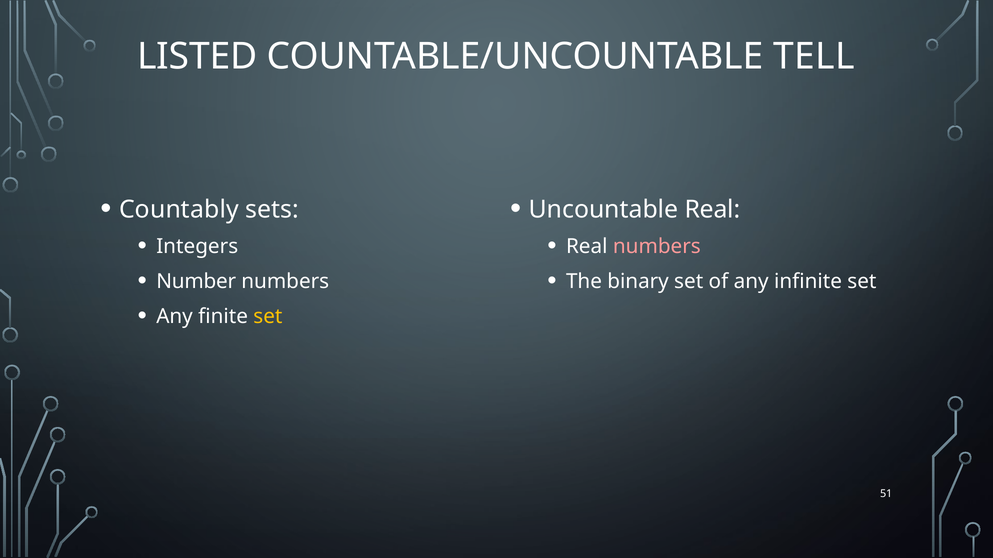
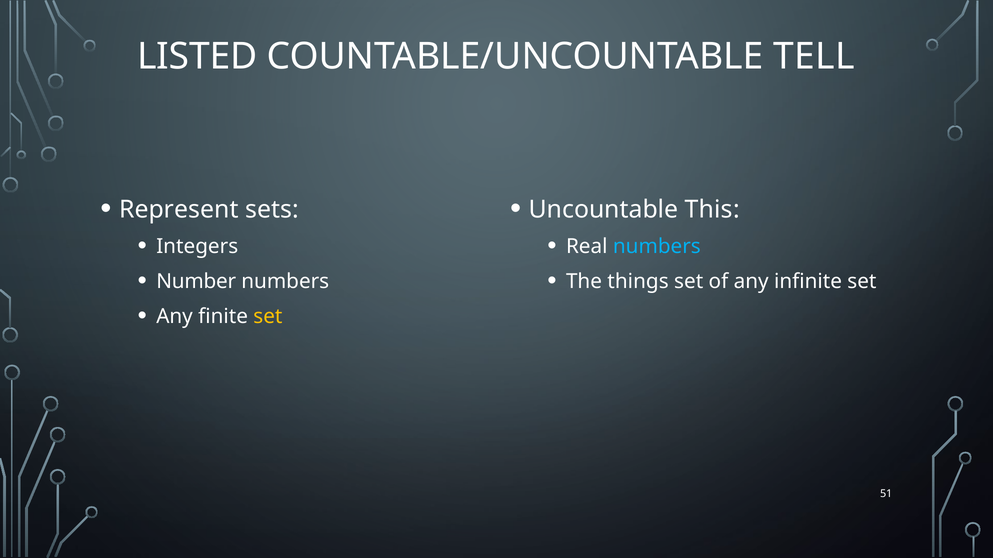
Countably: Countably -> Represent (179, 210)
Uncountable Real: Real -> This (712, 210)
numbers colour: pink -> light blue (657, 247)
binary: binary -> things (638, 282)
